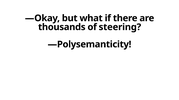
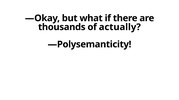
steering: steering -> actually (120, 27)
